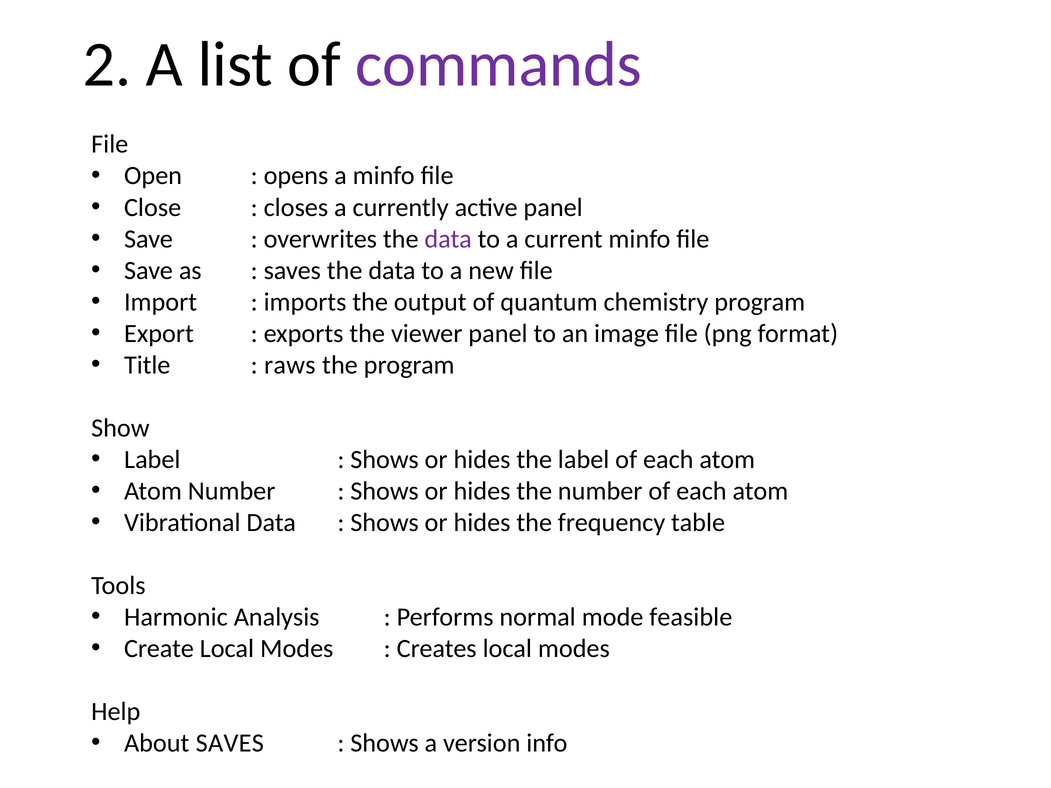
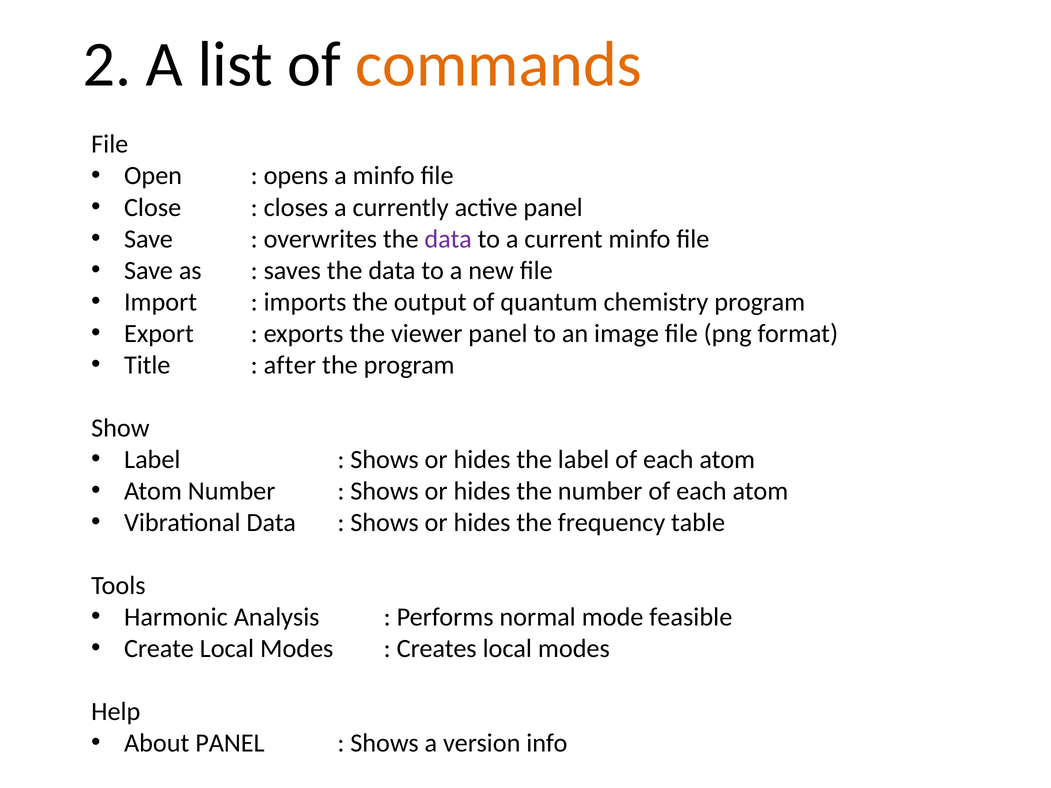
commands colour: purple -> orange (499, 65)
raws: raws -> after (290, 365)
About SAVES: SAVES -> PANEL (230, 743)
